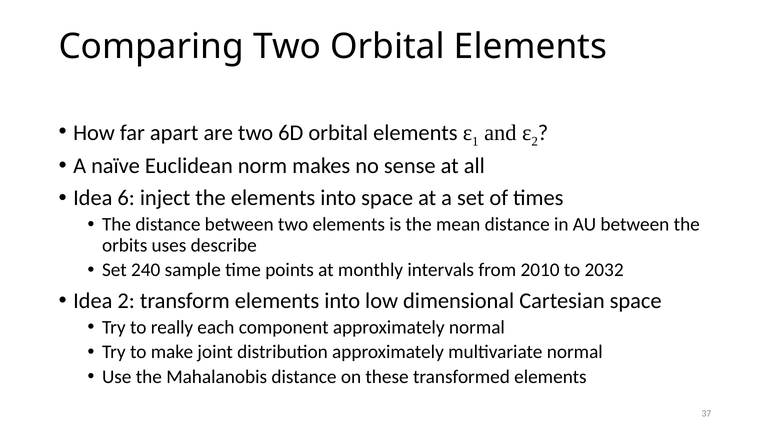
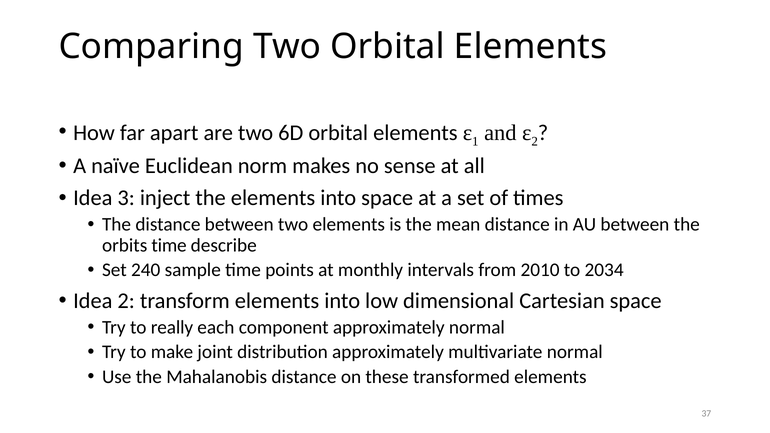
6: 6 -> 3 (126, 198)
orbits uses: uses -> time (169, 245)
2032: 2032 -> 2034 (604, 270)
